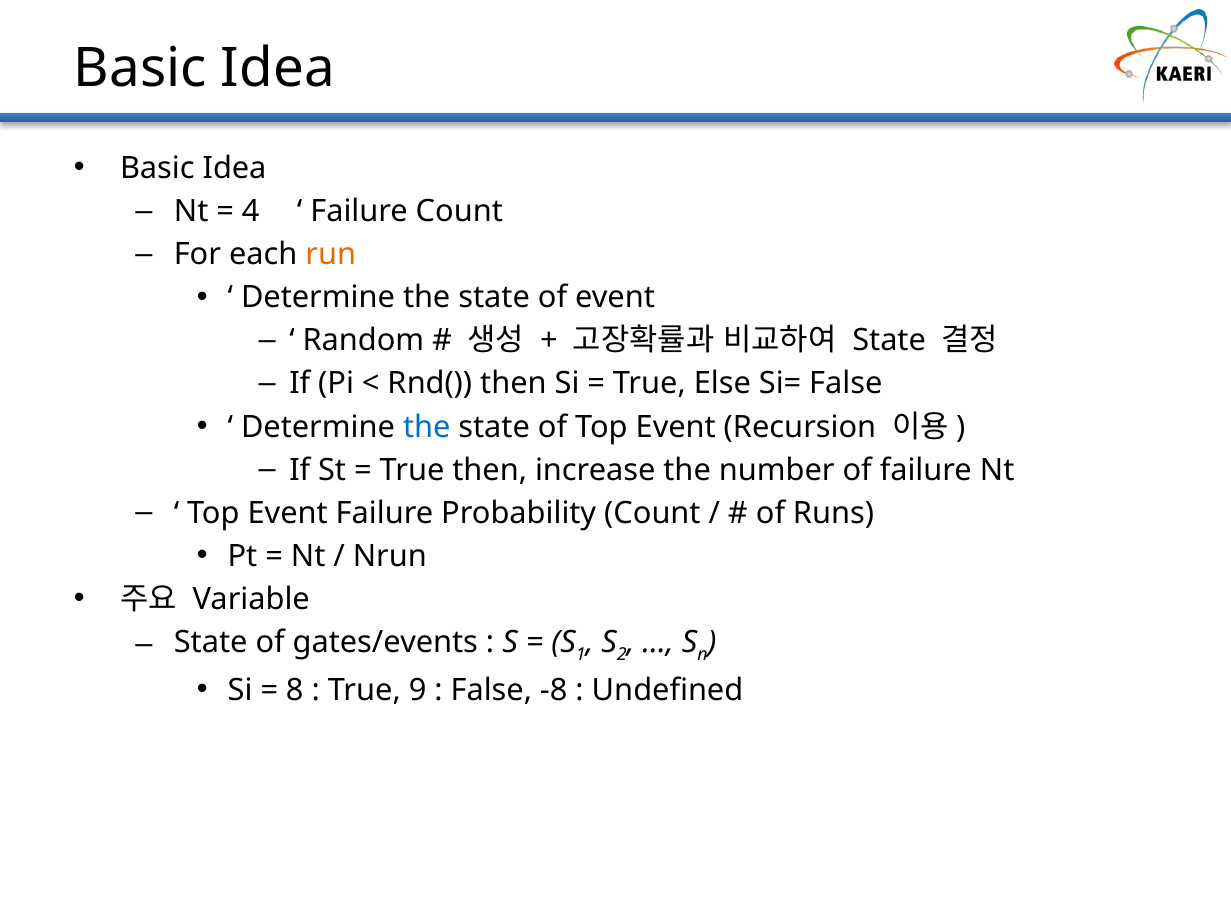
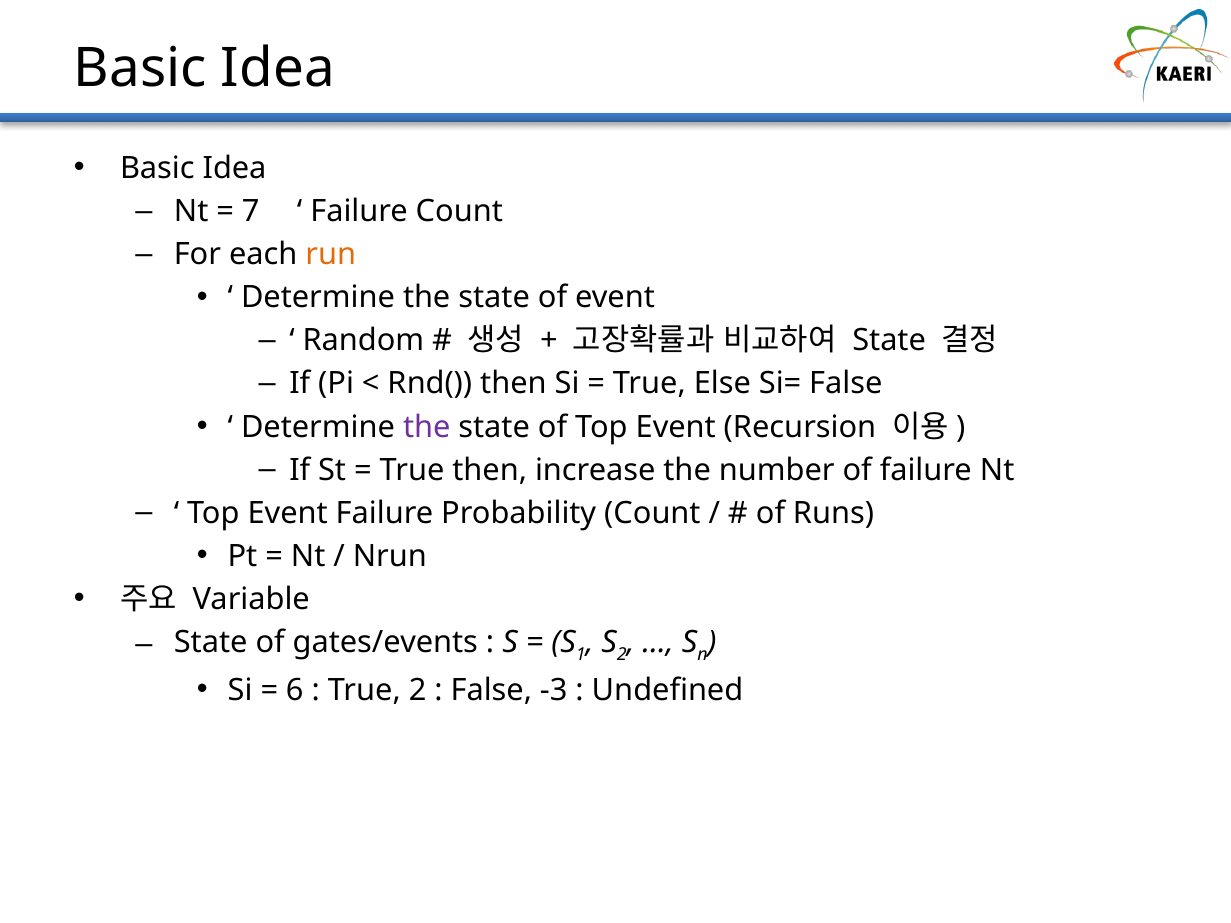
4: 4 -> 7 (251, 212)
the colour: blue -> purple (427, 427)
8: 8 -> 6 (295, 691)
True 9: 9 -> 2 (418, 691)
-8: -8 -> -3 (554, 691)
